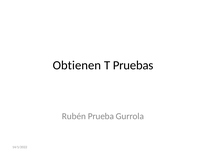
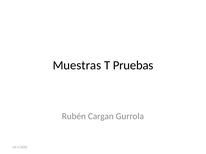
Obtienen: Obtienen -> Muestras (77, 65)
Prueba: Prueba -> Cargan (101, 117)
